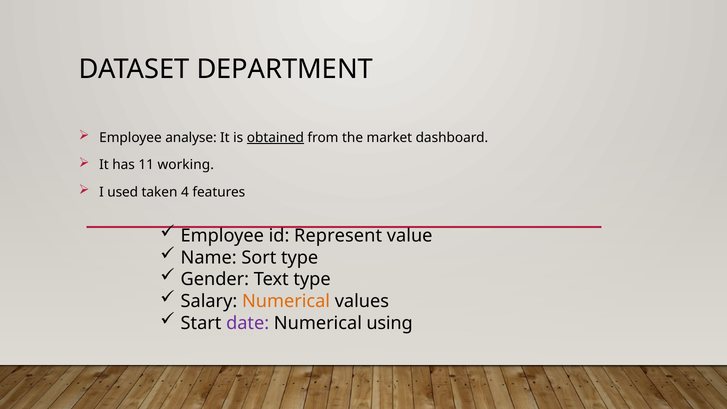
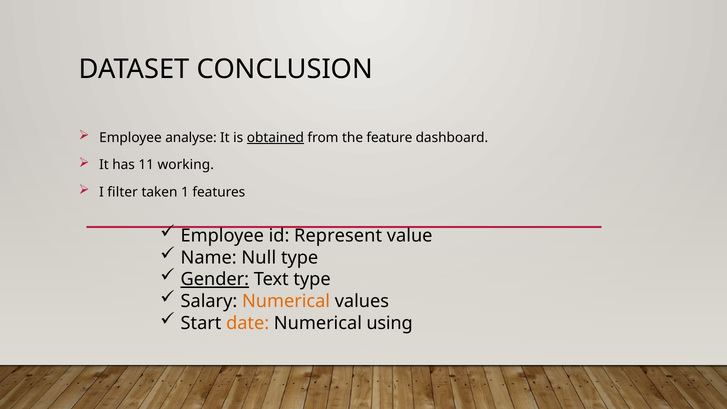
DEPARTMENT: DEPARTMENT -> CONCLUSION (285, 69)
market: market -> feature (389, 138)
used: used -> filter (123, 192)
4: 4 -> 1 (185, 192)
Sort: Sort -> Null (259, 258)
Gender underline: none -> present (215, 279)
date colour: purple -> orange (248, 323)
